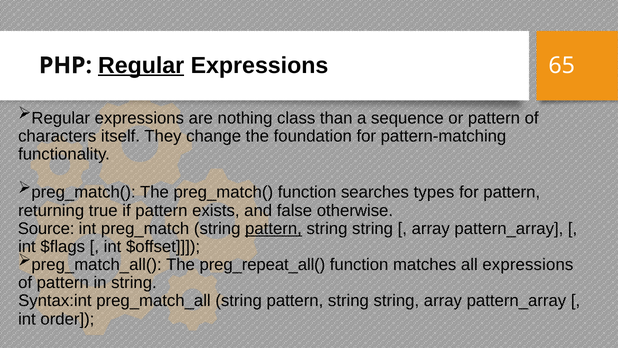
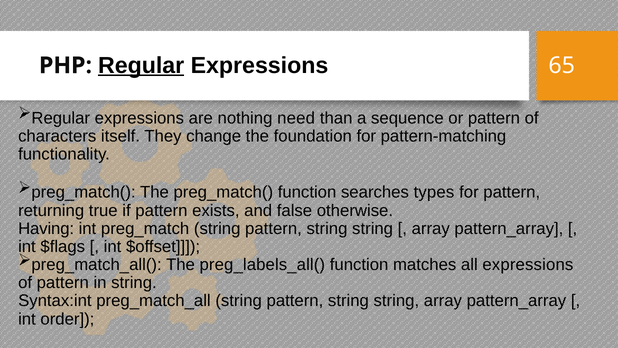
class: class -> need (296, 118)
Source: Source -> Having (46, 228)
pattern underline: present -> none (273, 228)
preg_repeat_all(: preg_repeat_all( -> preg_labels_all( (262, 264)
